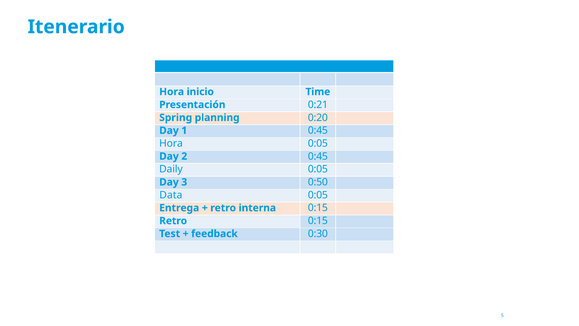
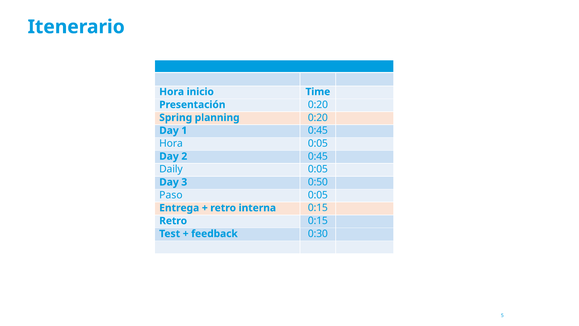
0:21: 0:21 -> 0:20 (318, 105)
Data: Data -> Paso (171, 195)
